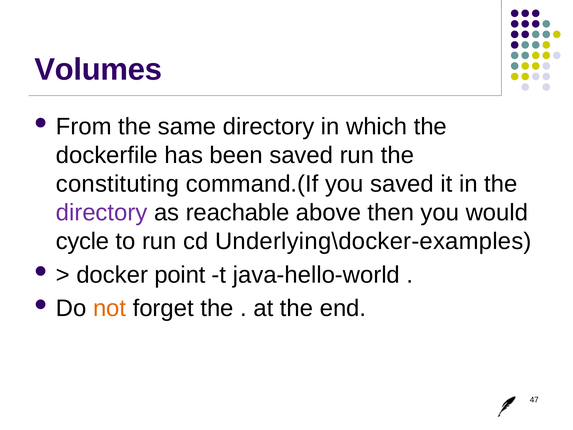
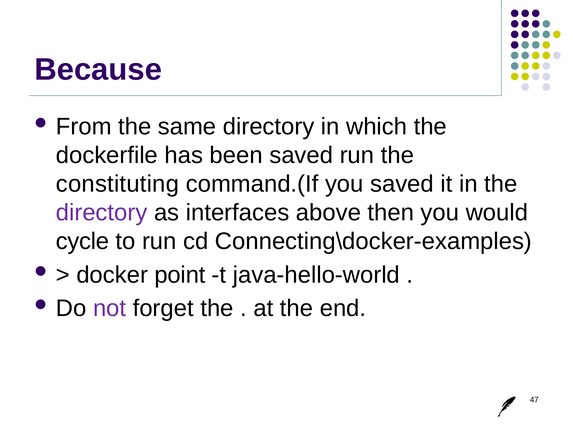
Volumes: Volumes -> Because (98, 70)
reachable: reachable -> interfaces (238, 213)
Underlying\docker-examples: Underlying\docker-examples -> Connecting\docker-examples (373, 241)
not colour: orange -> purple (110, 308)
